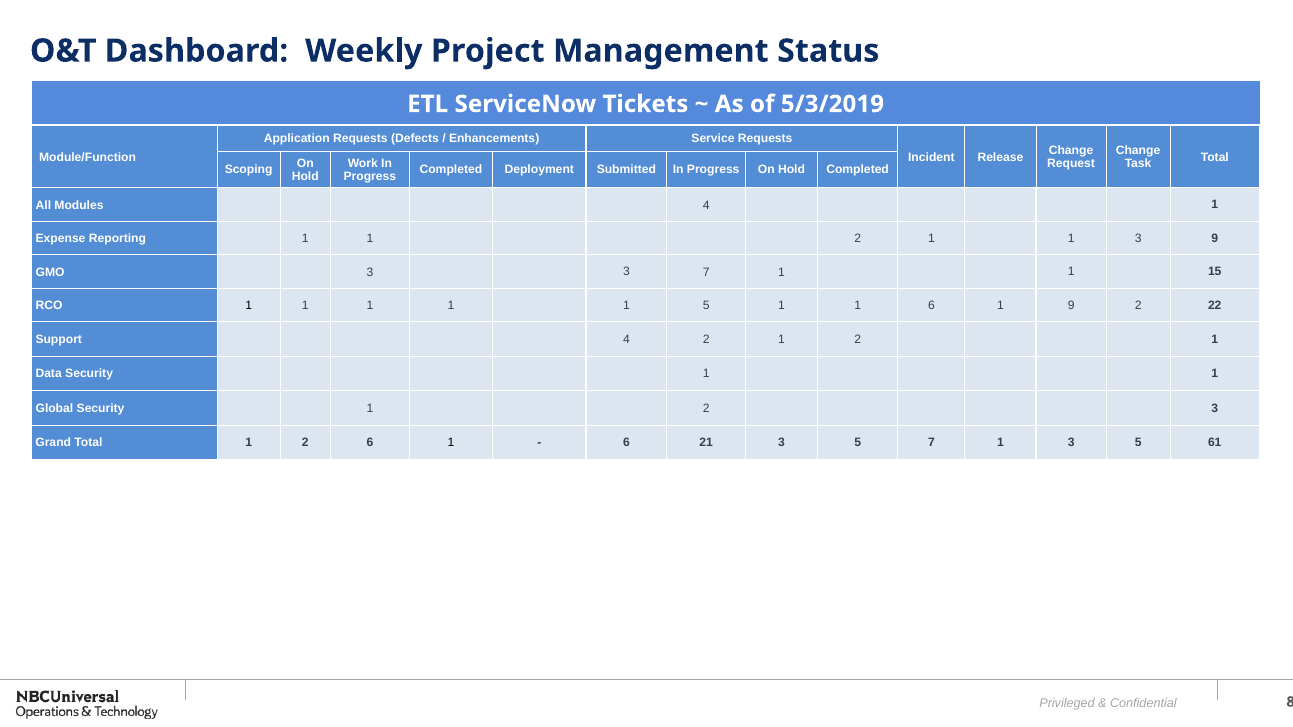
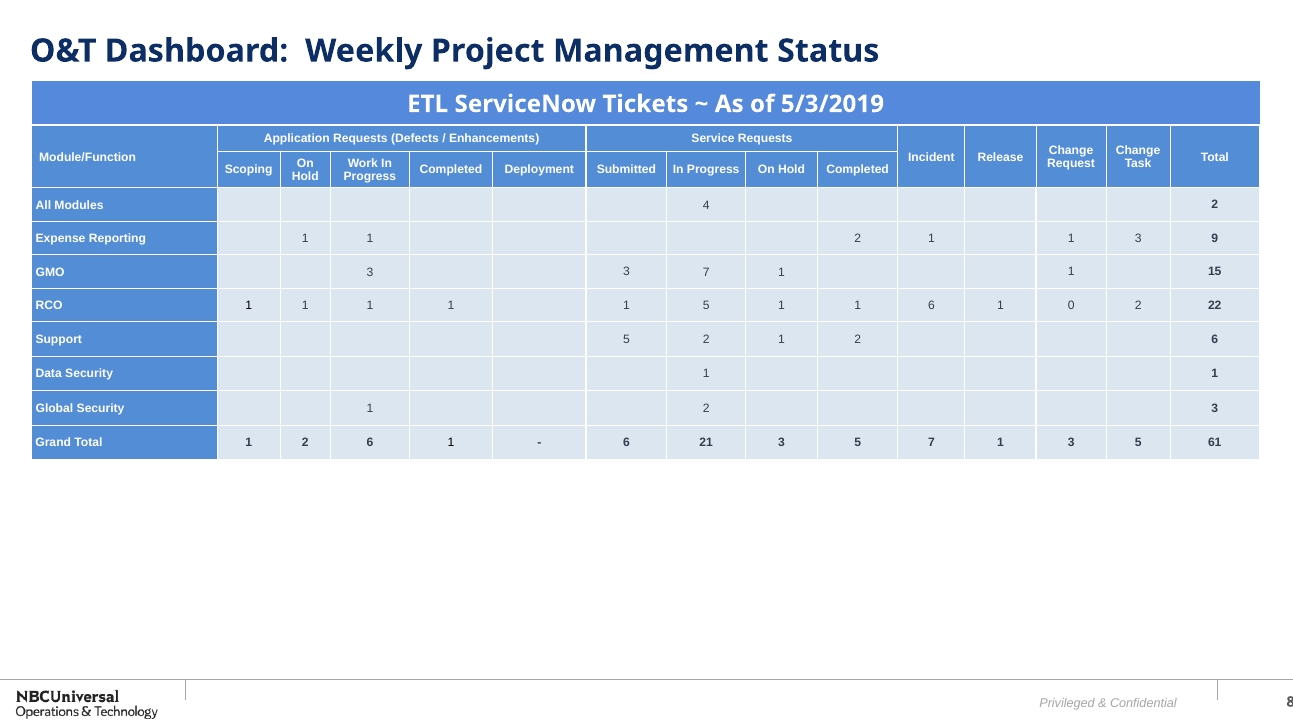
4 1: 1 -> 2 (1215, 205)
1 9: 9 -> 0 (1071, 306)
Support 4: 4 -> 5 (626, 340)
2 1 2 1: 1 -> 6 (1215, 340)
